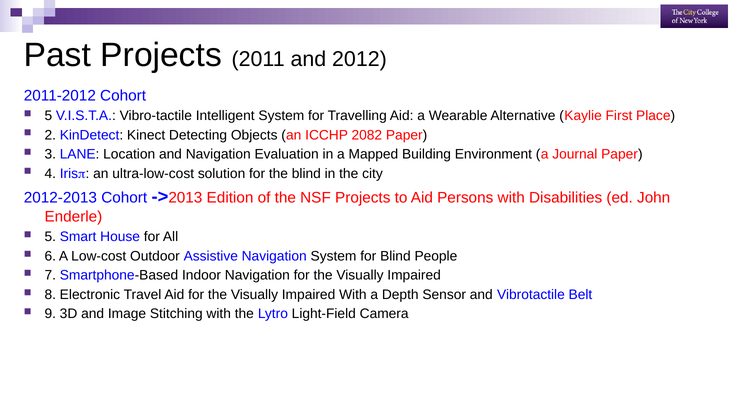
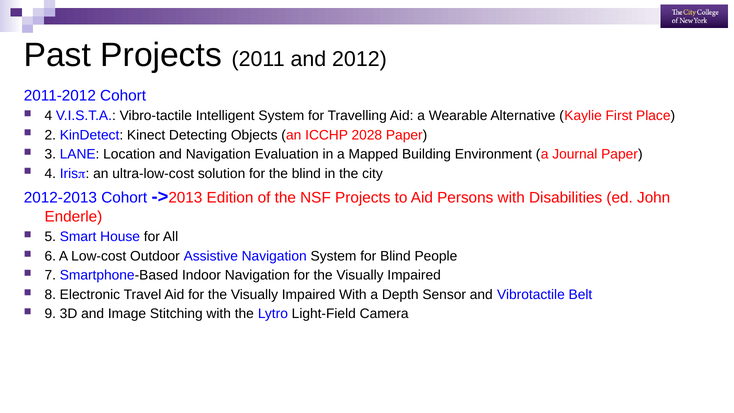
5: 5 -> 4 (48, 116)
2082: 2082 -> 2028 (367, 135)
